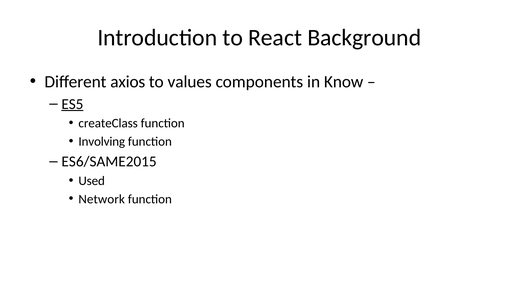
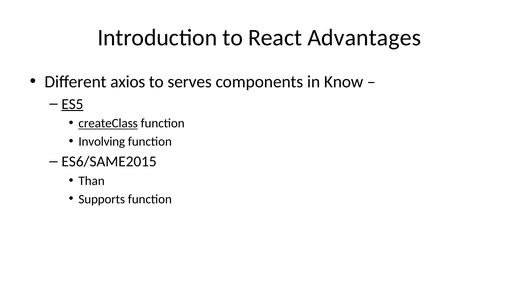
Background: Background -> Advantages (364, 38)
values: values -> serves (190, 82)
createClass underline: none -> present (108, 123)
Used: Used -> Than (92, 181)
Network: Network -> Supports (102, 199)
